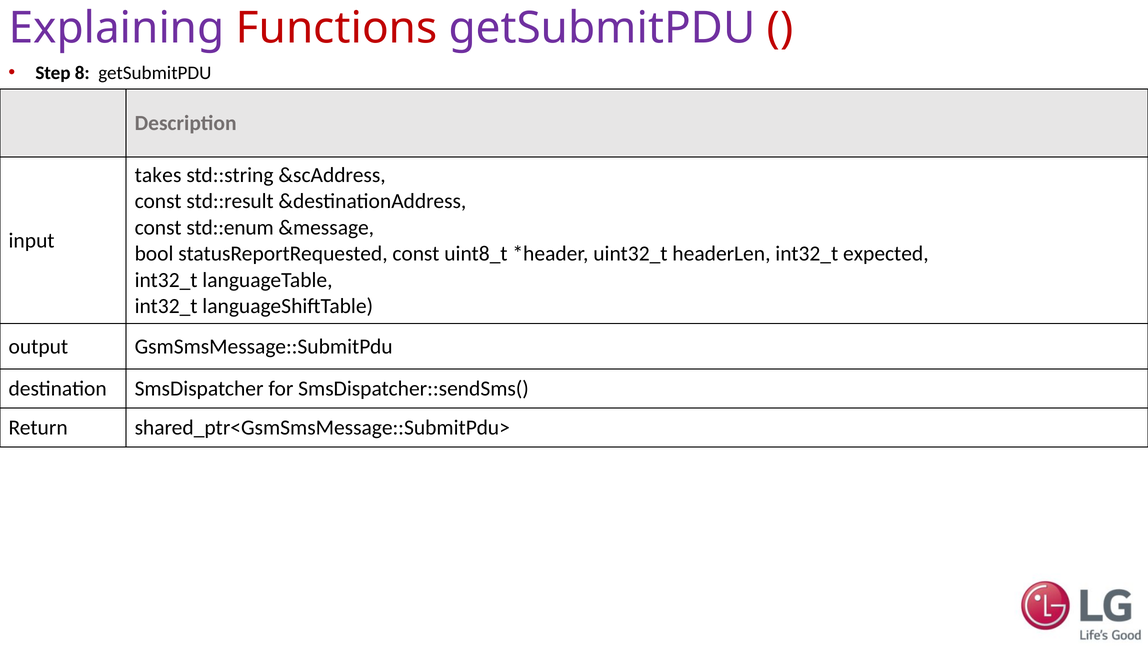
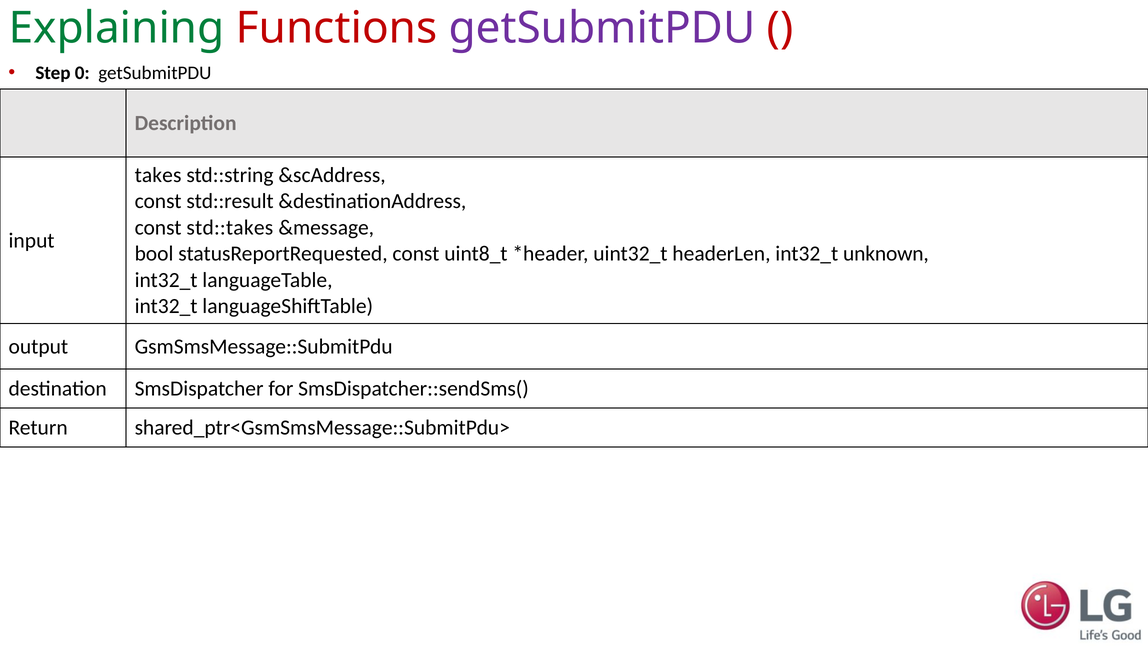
Explaining colour: purple -> green (117, 28)
8: 8 -> 0 (82, 73)
std::enum: std::enum -> std::takes (230, 227)
expected: expected -> unknown (886, 254)
